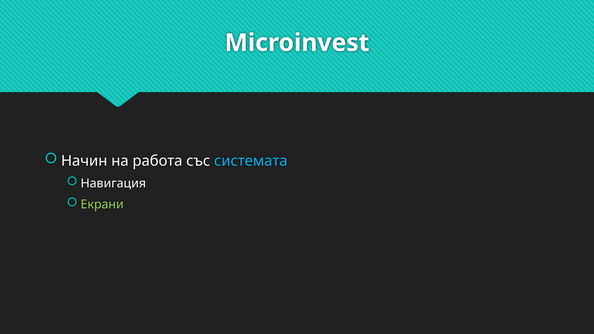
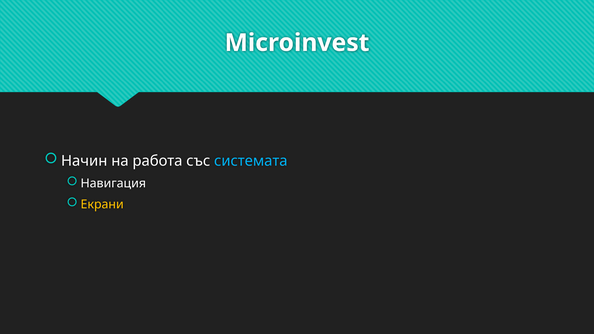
Екрани colour: light green -> yellow (102, 205)
